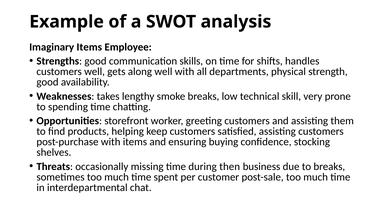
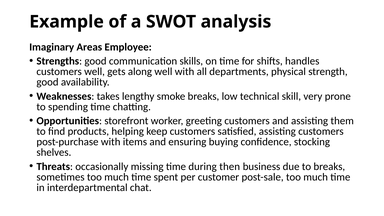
Imaginary Items: Items -> Areas (89, 47)
